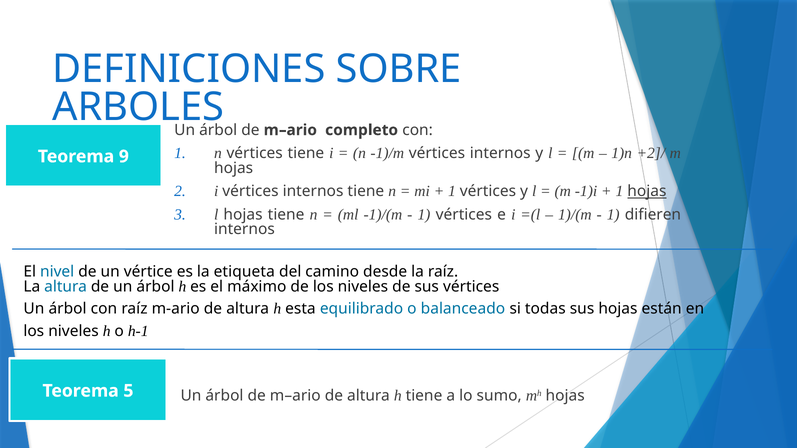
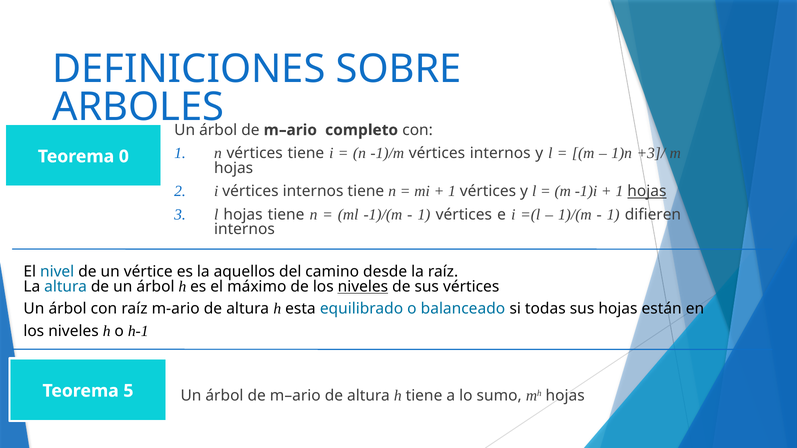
+2]/: +2]/ -> +3]/ (651, 153)
9: 9 -> 0 (124, 157)
etiqueta: etiqueta -> aquellos (244, 272)
niveles underline: none -> present (363, 287)
